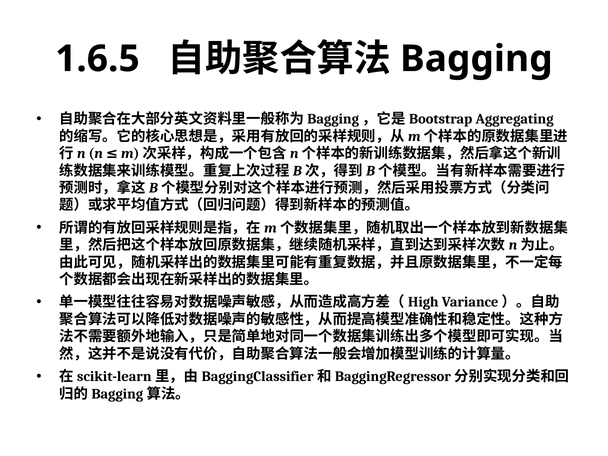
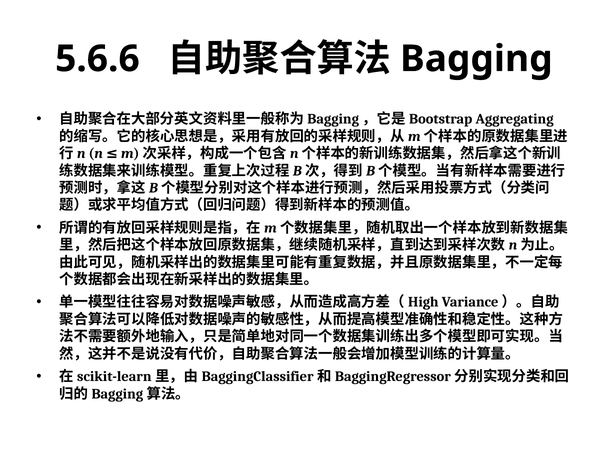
1.6.5: 1.6.5 -> 5.6.6 (97, 59)
